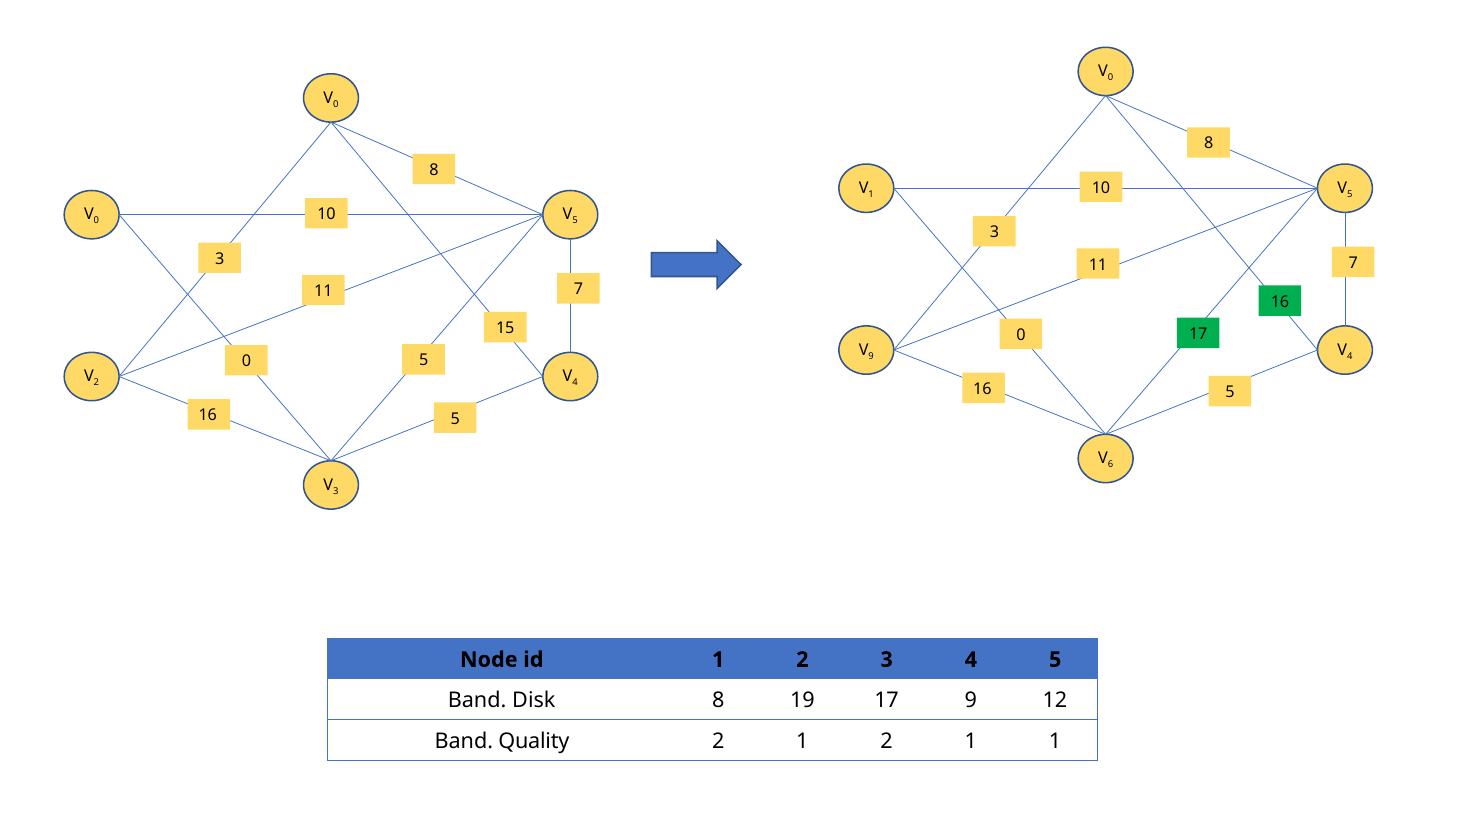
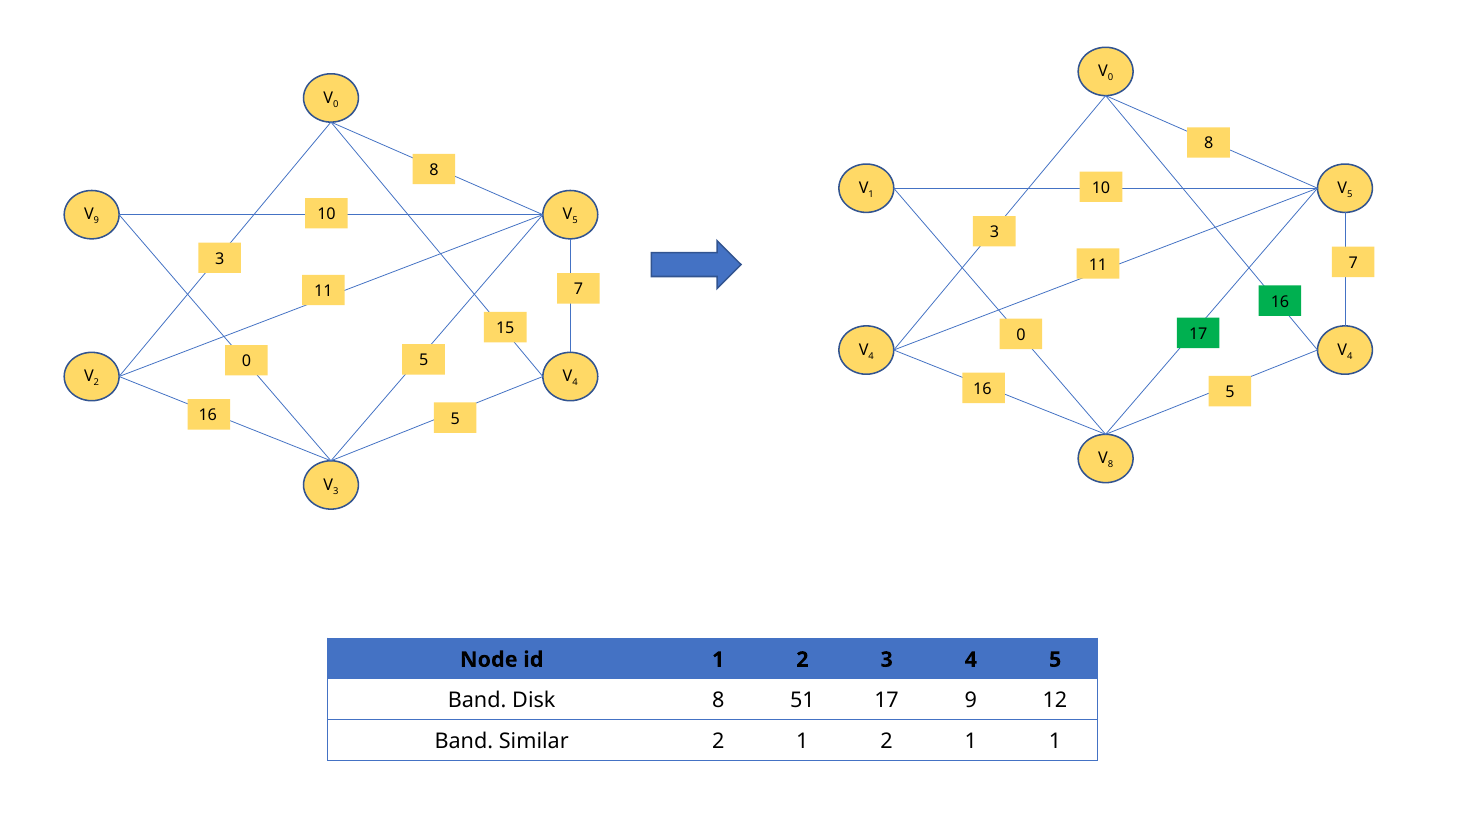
0: 0 -> 9 (96, 221)
9: 9 -> 4 (871, 356)
6: 6 -> 8 (1110, 464)
19: 19 -> 51 (802, 700)
Quality: Quality -> Similar (534, 741)
